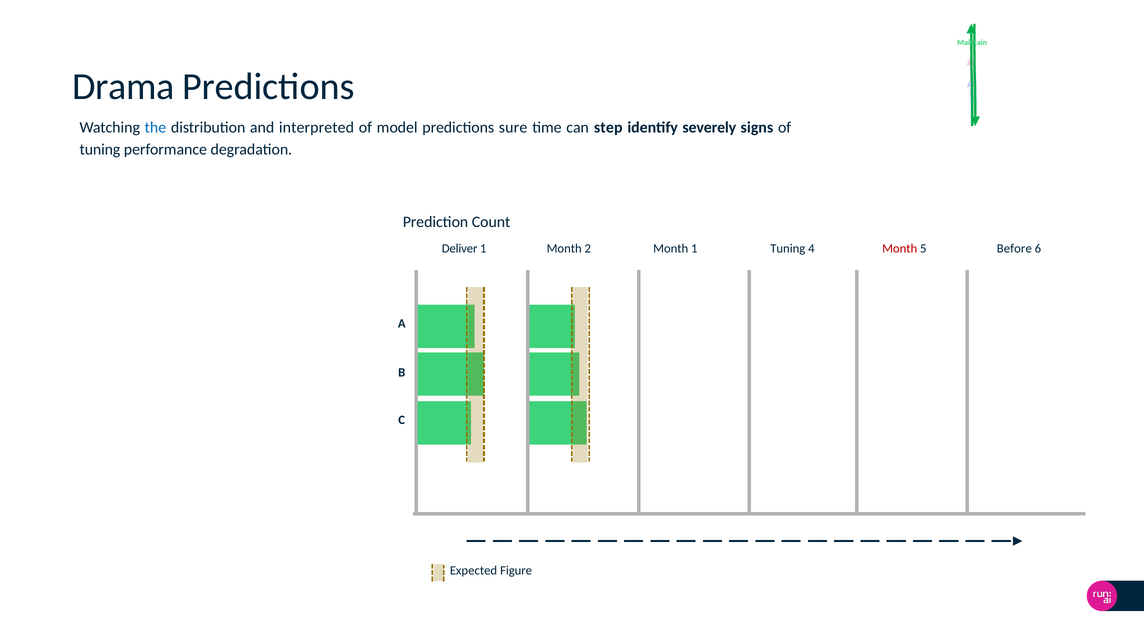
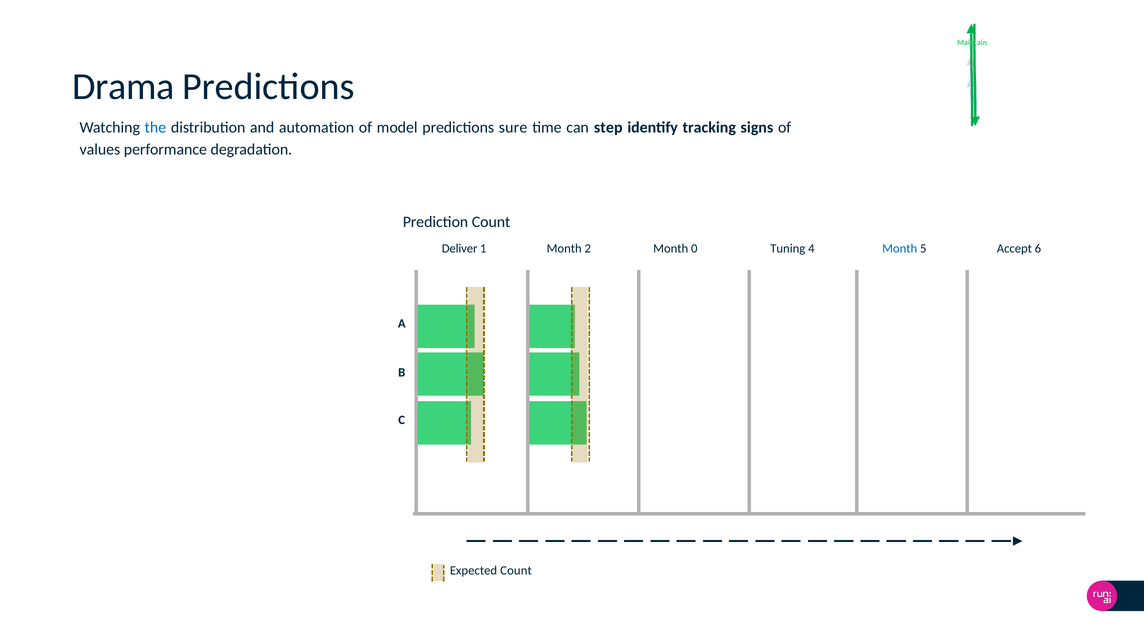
interpreted: interpreted -> automation (317, 128)
severely: severely -> tracking (709, 128)
tuning: tuning -> values (100, 149)
Month 1: 1 -> 0 (694, 248)
Month colour: red -> blue (900, 248)
Before: Before -> Accept (1014, 248)
Expected Figure: Figure -> Count (516, 570)
